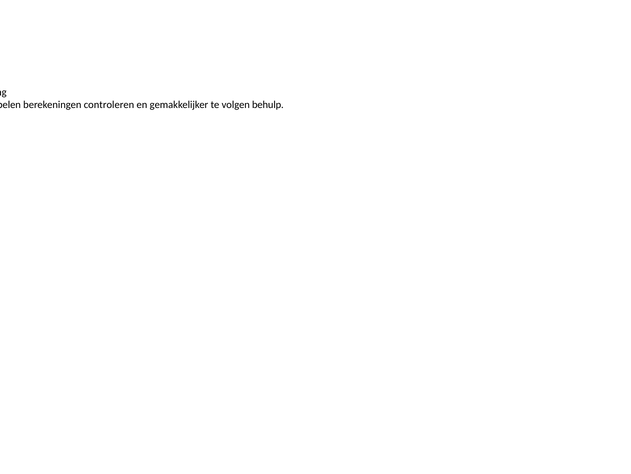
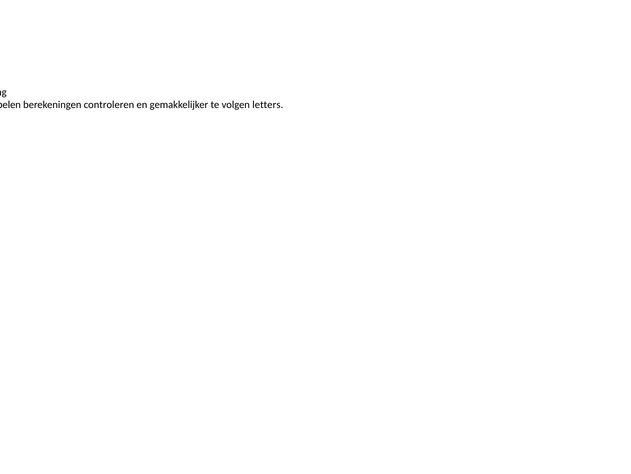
behulp: behulp -> letters (268, 105)
